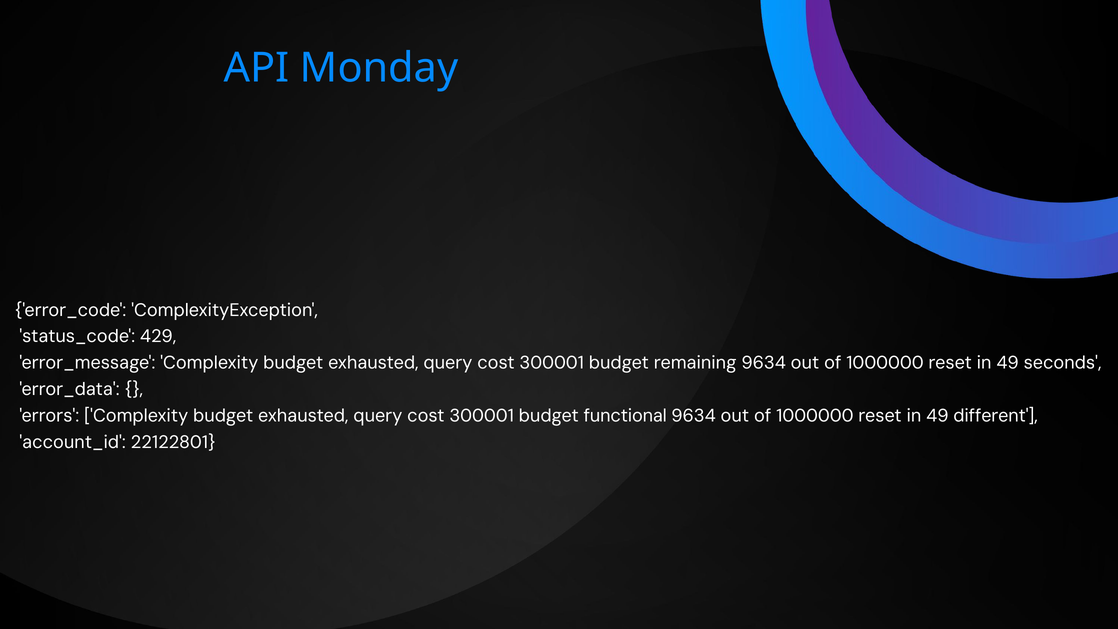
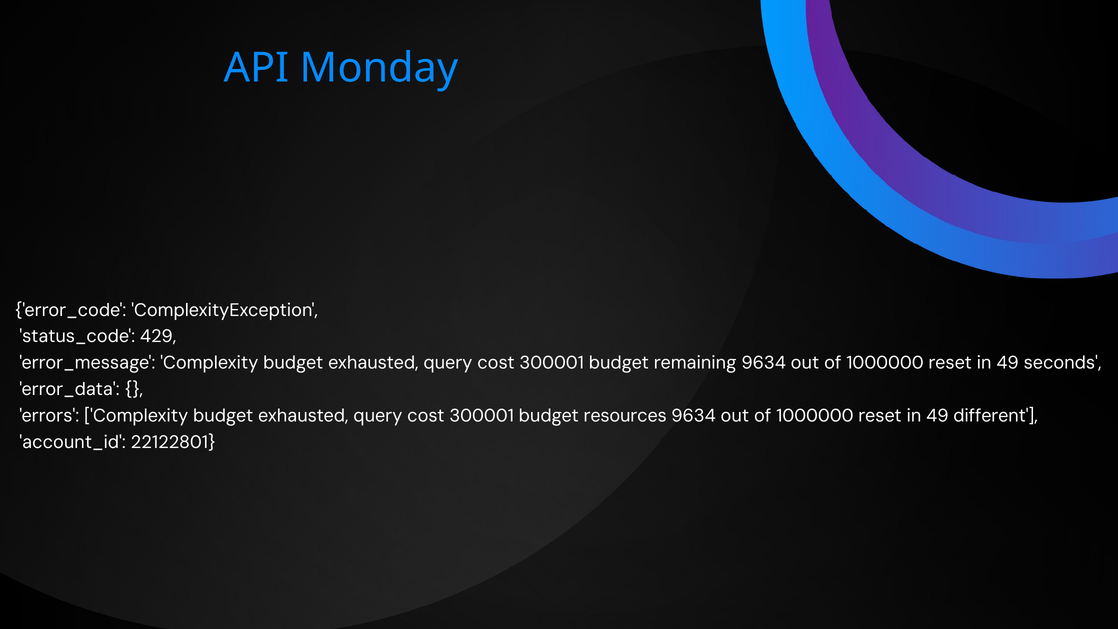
functional: functional -> resources (625, 416)
